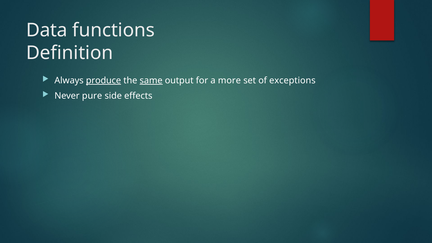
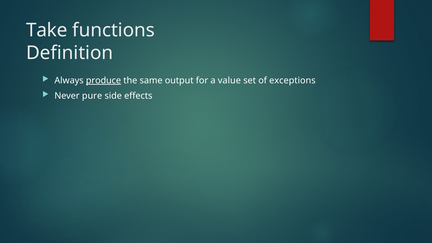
Data: Data -> Take (47, 30)
same underline: present -> none (151, 80)
more: more -> value (229, 80)
